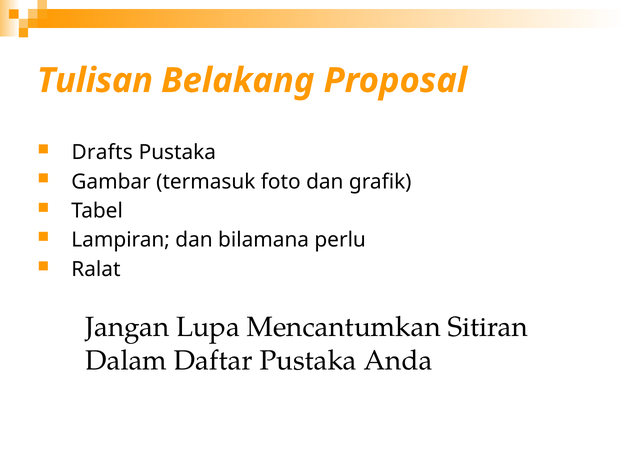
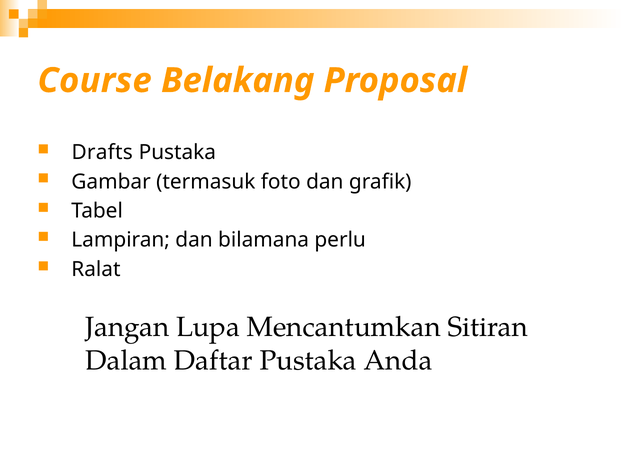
Tulisan: Tulisan -> Course (95, 81)
